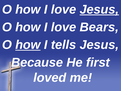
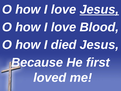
Bears: Bears -> Blood (99, 27)
how underline: present -> none (28, 45)
tells: tells -> died (64, 45)
